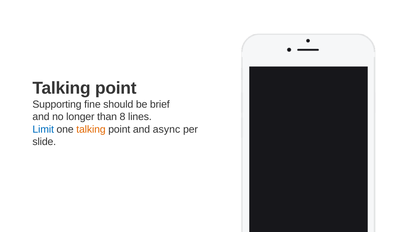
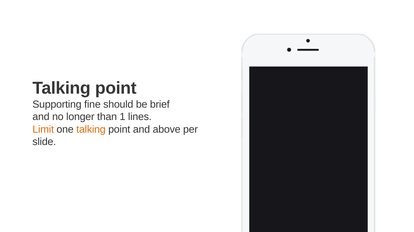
8: 8 -> 1 (123, 117)
Limit colour: blue -> orange (43, 129)
async: async -> above (167, 129)
